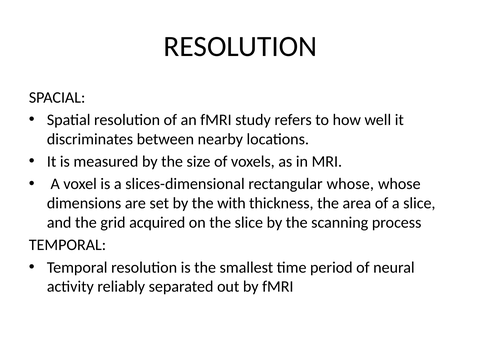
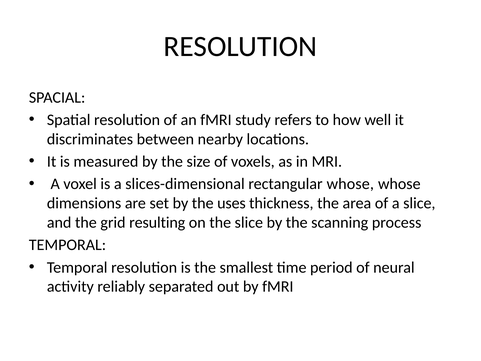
with: with -> uses (231, 203)
acquired: acquired -> resulting (157, 222)
